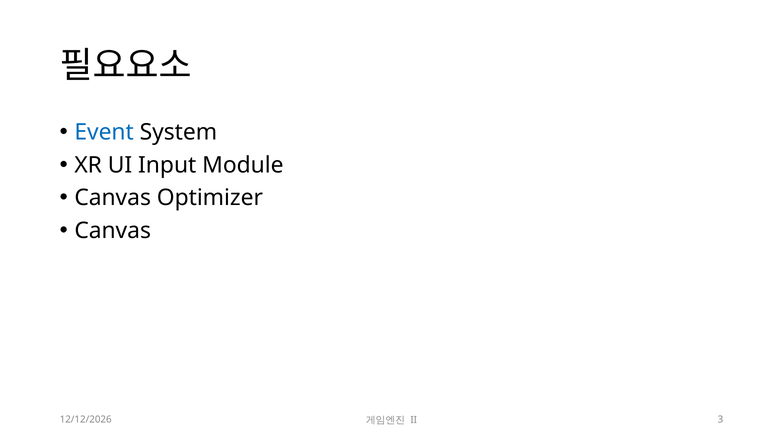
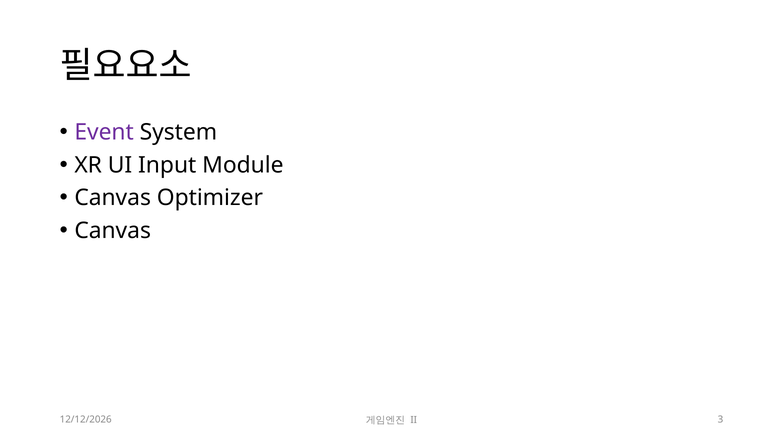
Event colour: blue -> purple (104, 132)
